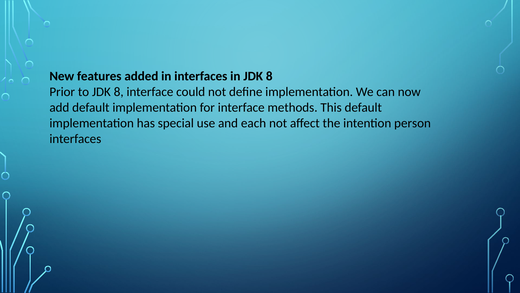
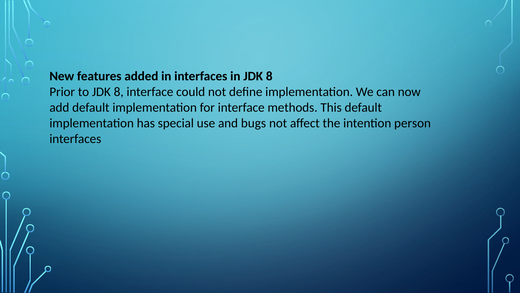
each: each -> bugs (254, 123)
